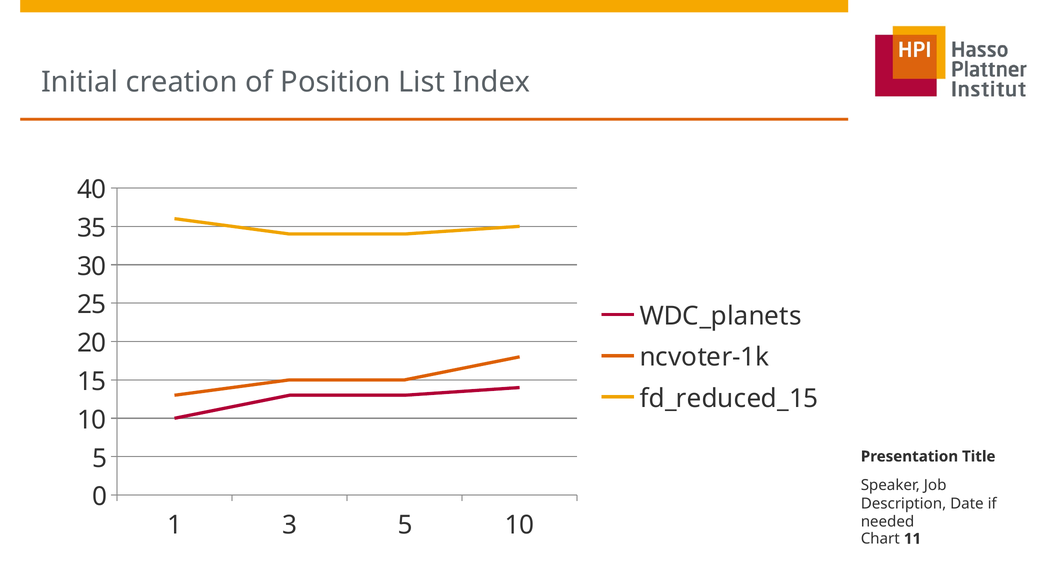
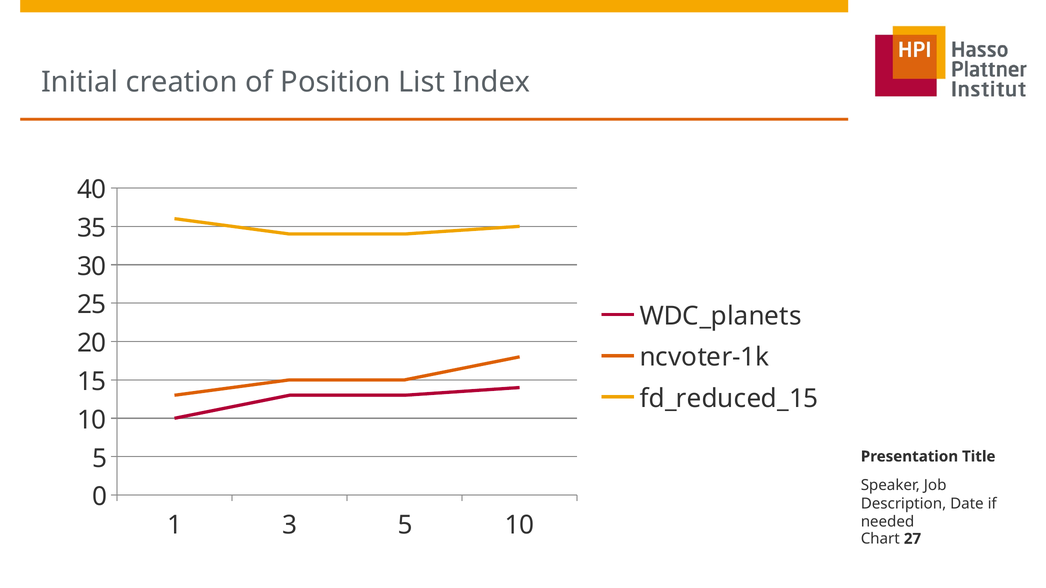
11: 11 -> 27 (913, 539)
